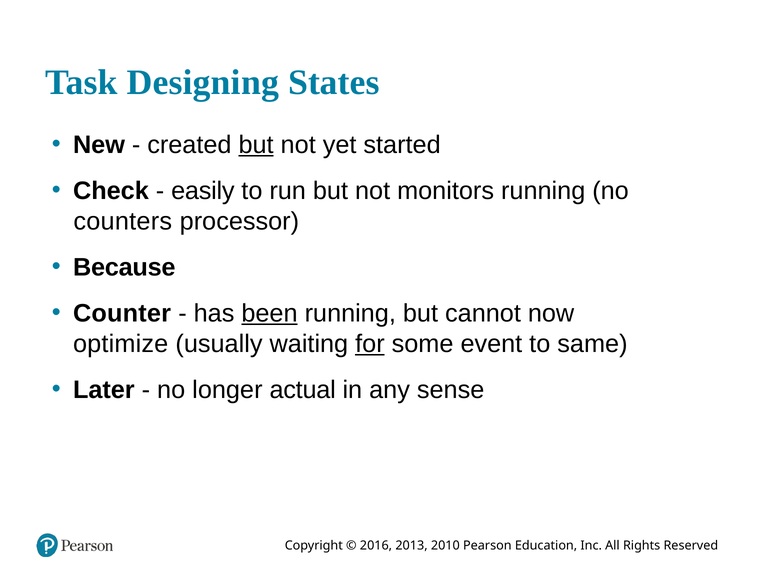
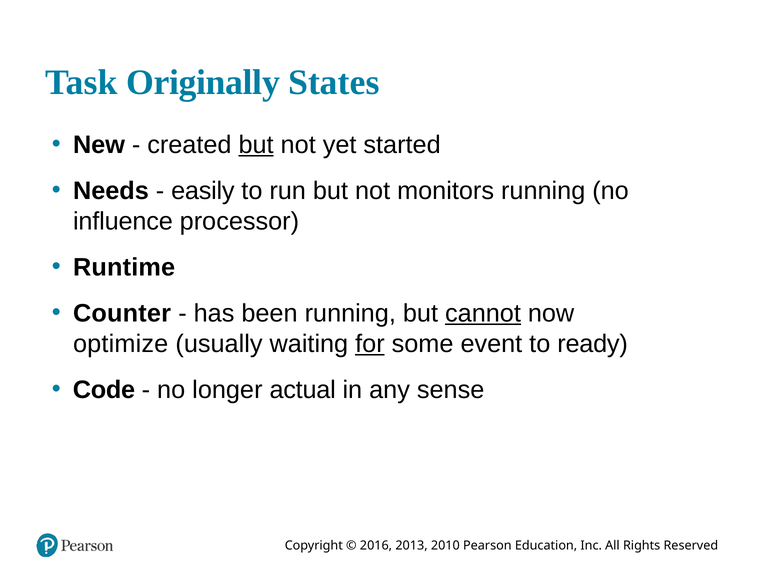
Designing: Designing -> Originally (203, 82)
Check: Check -> Needs (111, 191)
counters: counters -> influence (123, 221)
Because: Because -> Runtime (124, 267)
been underline: present -> none (269, 313)
cannot underline: none -> present (483, 313)
same: same -> ready (593, 344)
Later: Later -> Code (104, 390)
